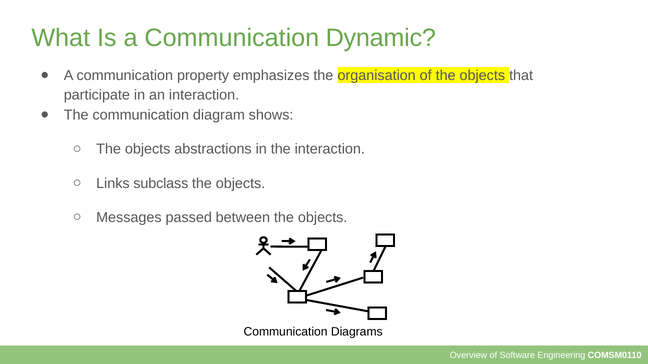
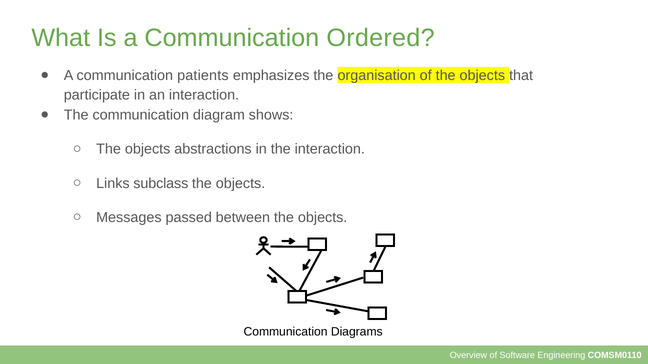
Dynamic: Dynamic -> Ordered (381, 38)
property: property -> patients (203, 75)
